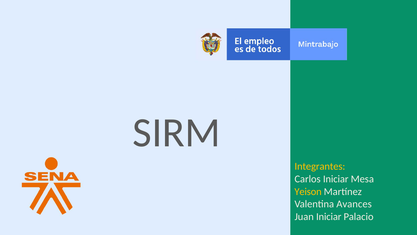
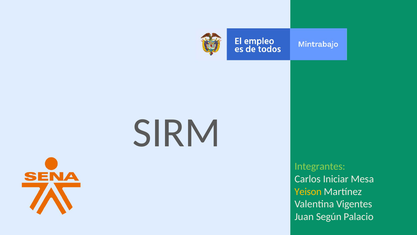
Integrantes colour: yellow -> light green (320, 166)
Avances: Avances -> Vigentes (354, 204)
Juan Iniciar: Iniciar -> Según (329, 216)
